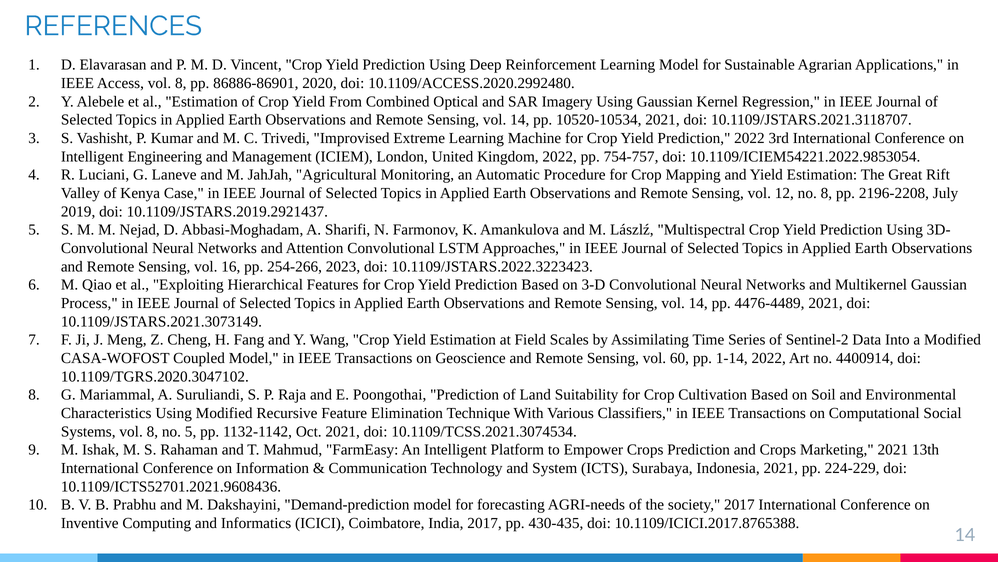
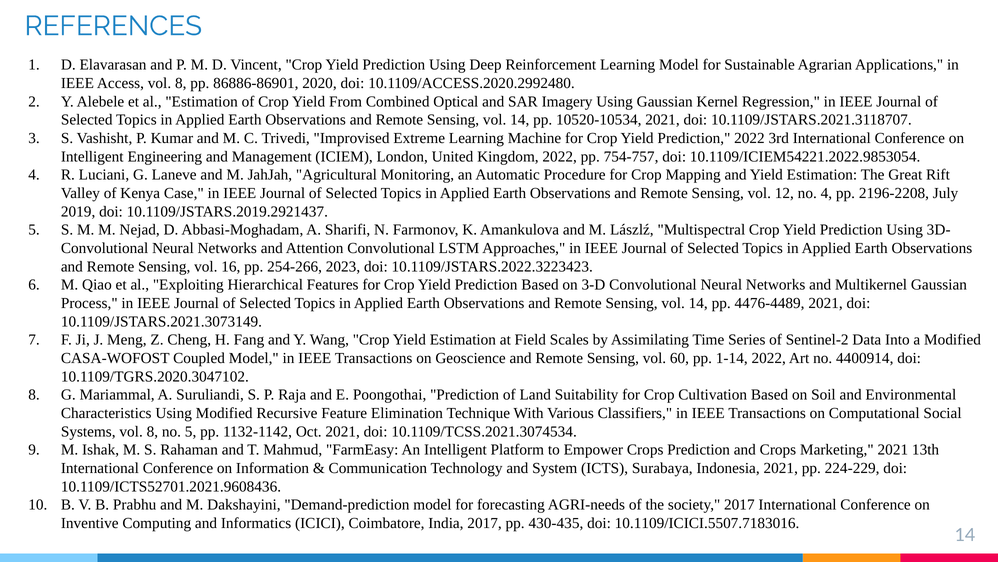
no 8: 8 -> 4 (826, 193)
10.1109/ICICI.2017.8765388: 10.1109/ICICI.2017.8765388 -> 10.1109/ICICI.5507.7183016 (707, 523)
